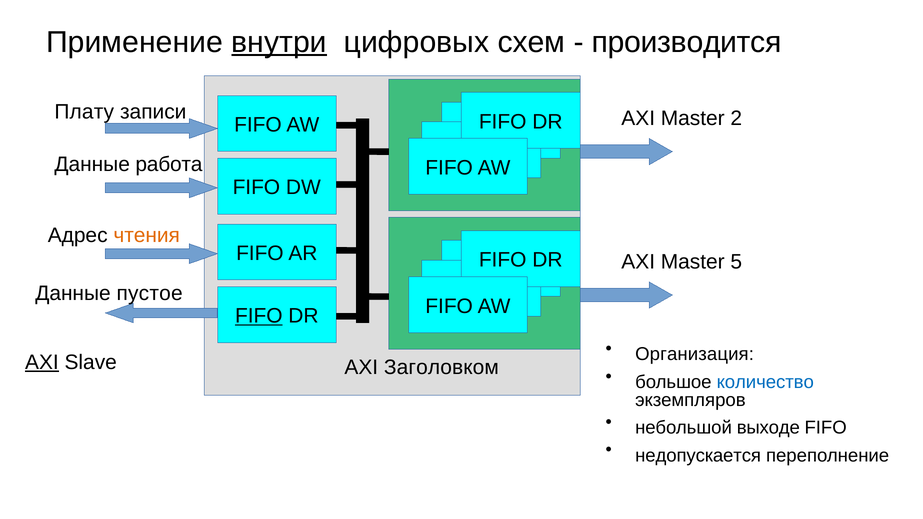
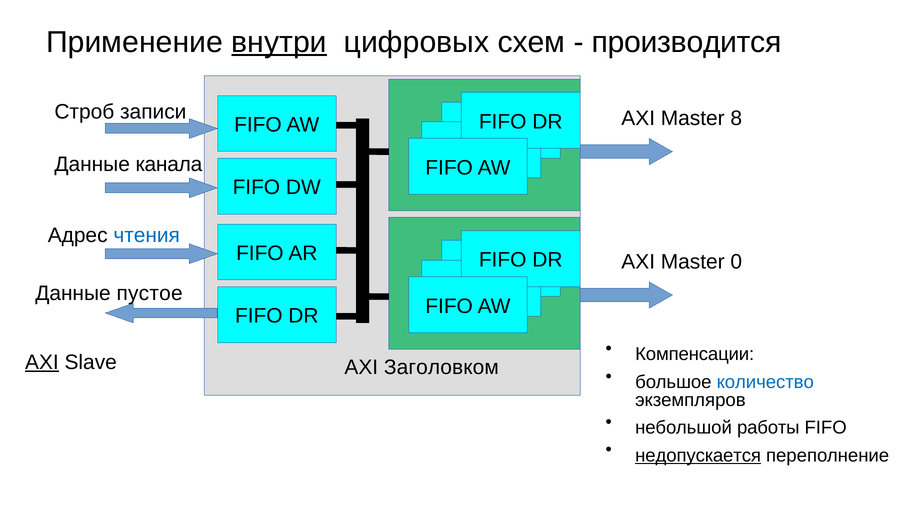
Плату: Плату -> Строб (84, 112)
2: 2 -> 8 (736, 119)
работа: работа -> канала (169, 165)
чтения colour: orange -> blue (147, 236)
5: 5 -> 0 (736, 262)
FIFO underline: present -> none (259, 316)
Организация: Организация -> Компенсации (695, 355)
выходе: выходе -> работы (768, 428)
недопускается underline: none -> present (698, 456)
